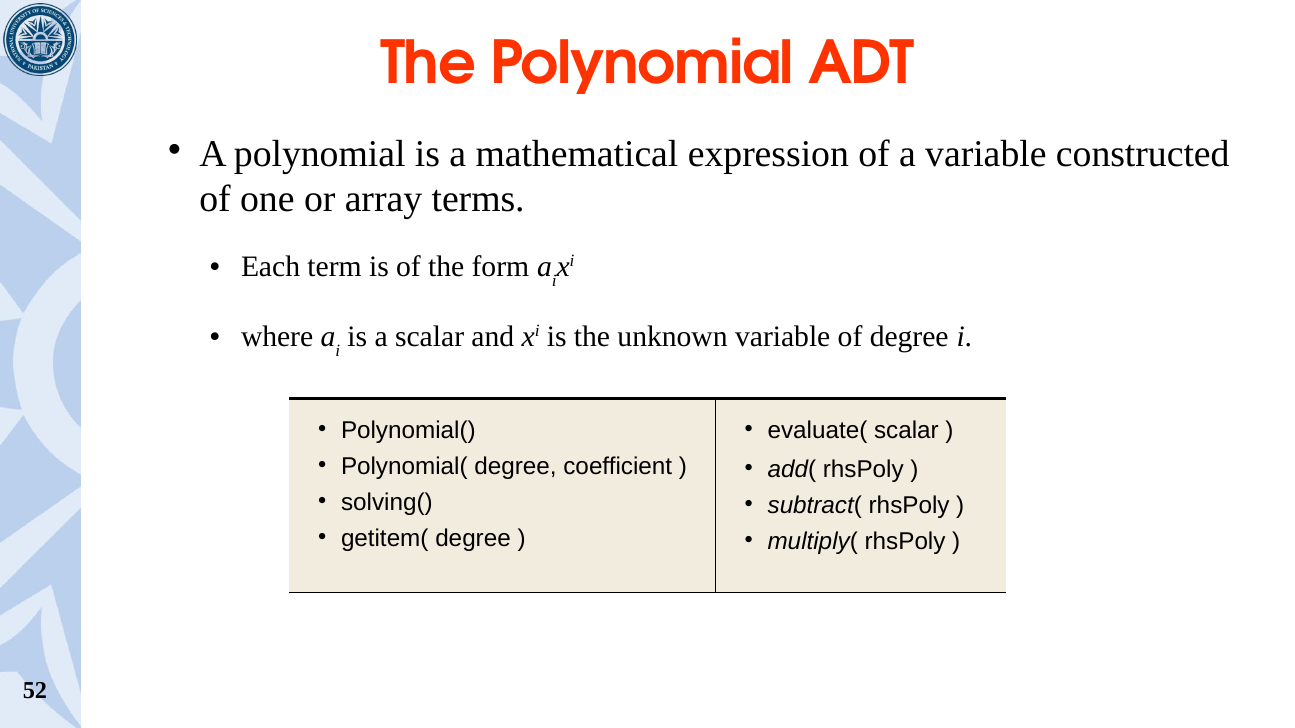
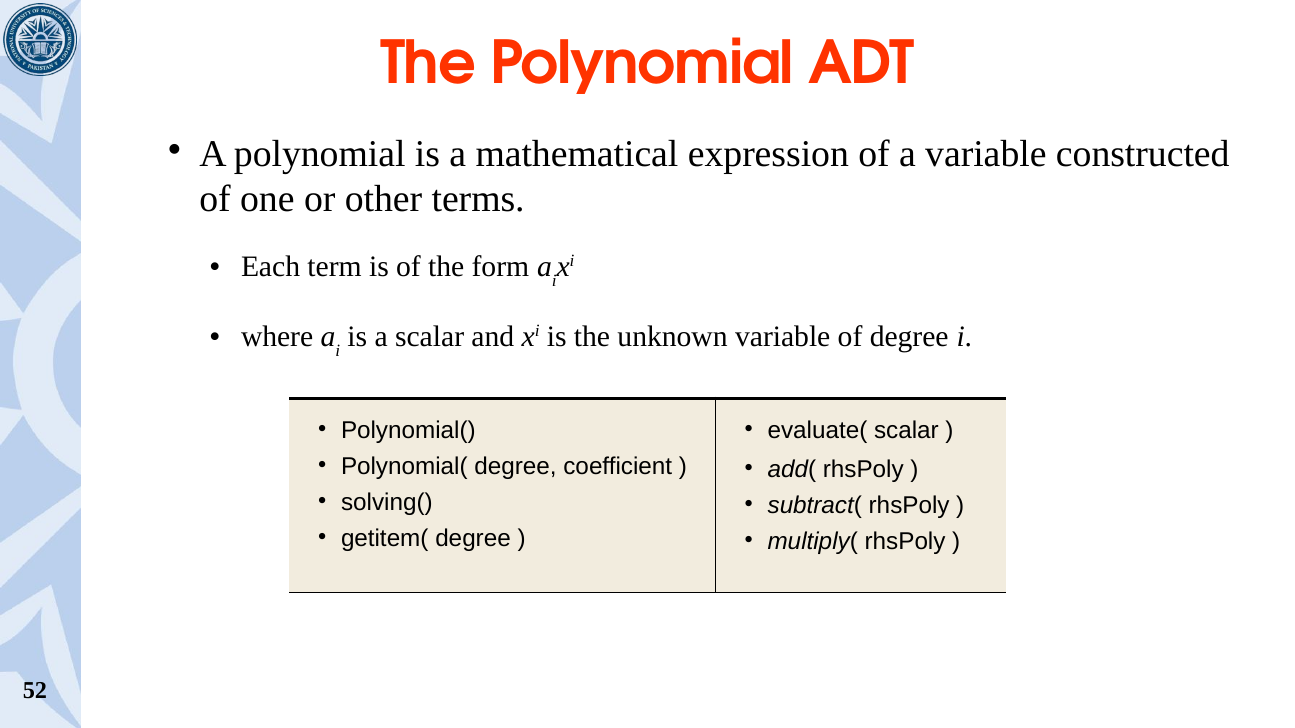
array: array -> other (383, 199)
